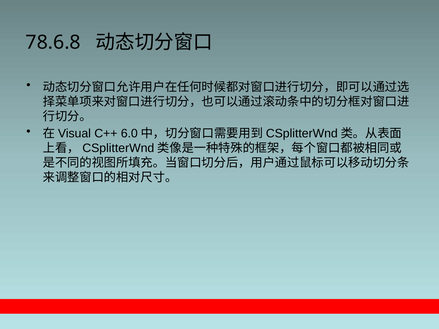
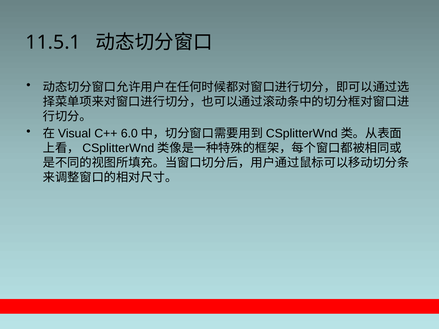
78.6.8: 78.6.8 -> 11.5.1 (53, 42)
